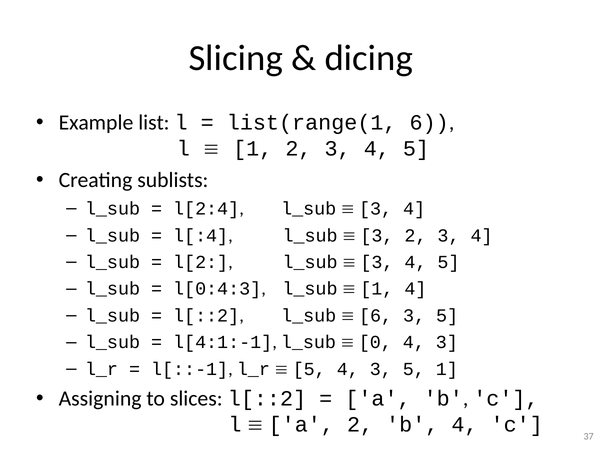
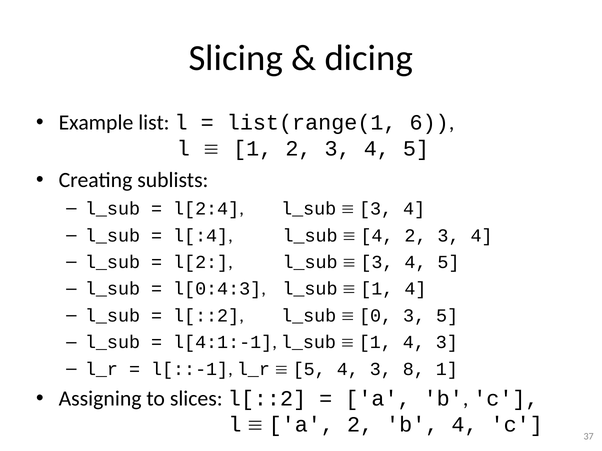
3: 3 -> 4 (377, 236)
6: 6 -> 0 (376, 316)
0: 0 -> 1 (375, 343)
4 3 5: 5 -> 8 (414, 369)
